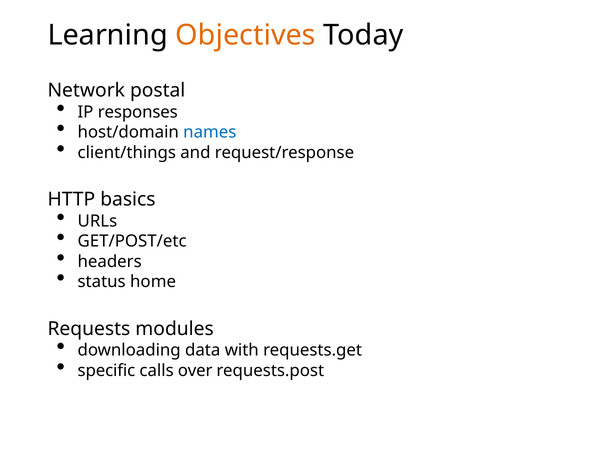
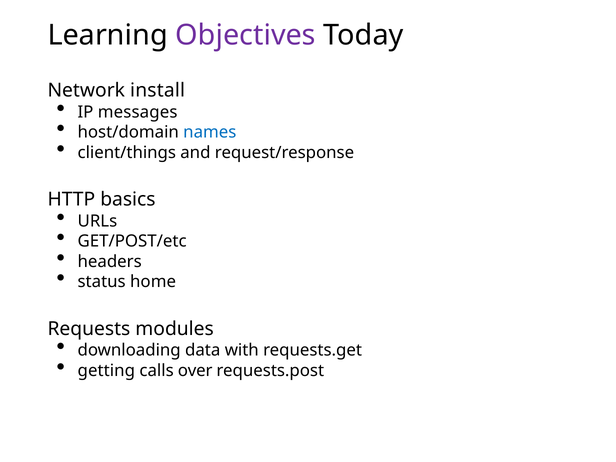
Objectives colour: orange -> purple (246, 35)
postal: postal -> install (158, 91)
responses: responses -> messages (138, 112)
specific: specific -> getting (106, 371)
